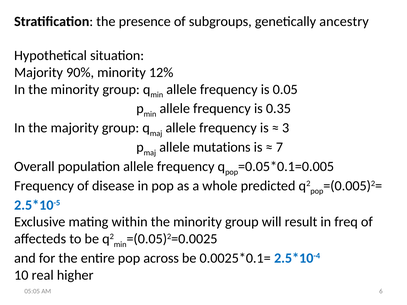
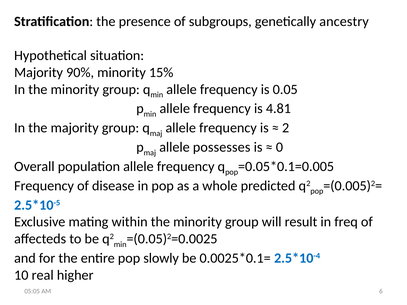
12%: 12% -> 15% (161, 72)
0.35: 0.35 -> 4.81 (278, 109)
3: 3 -> 2 (286, 128)
mutations: mutations -> possesses (222, 147)
7: 7 -> 0 (279, 147)
across: across -> slowly (161, 258)
